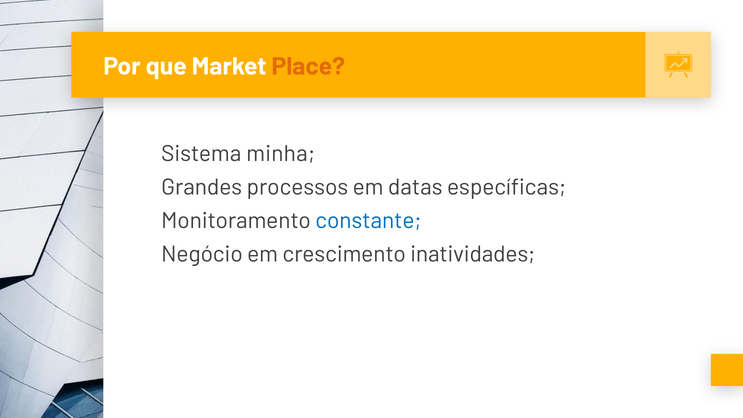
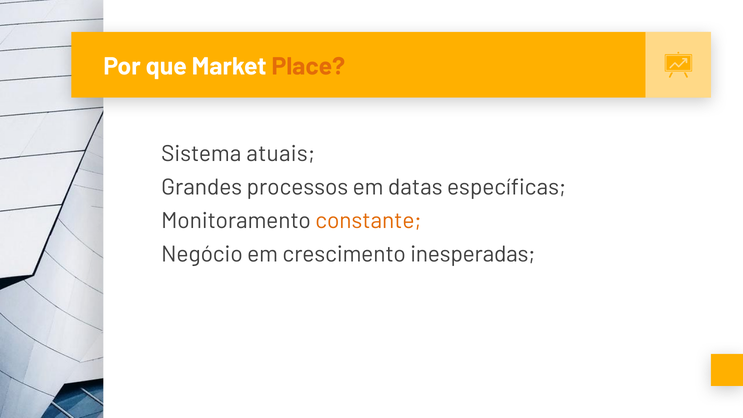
minha: minha -> atuais (281, 154)
constante colour: blue -> orange (368, 221)
inatividades: inatividades -> inesperadas (473, 254)
